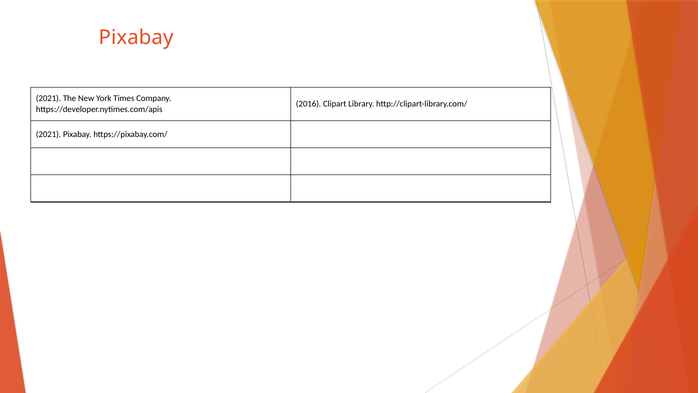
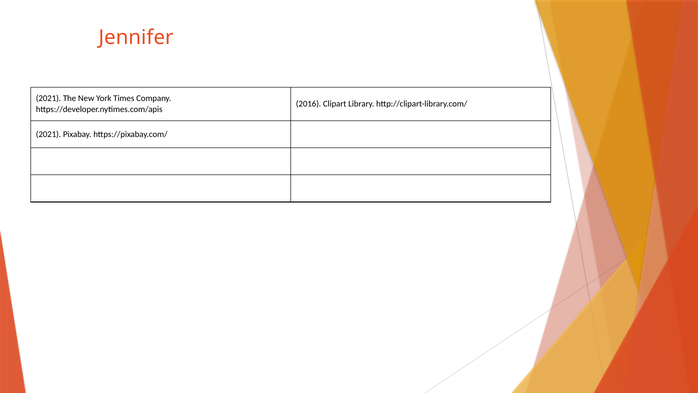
Pixabay: Pixabay -> Jennifer (136, 38)
